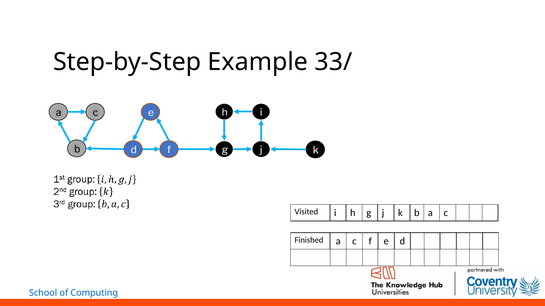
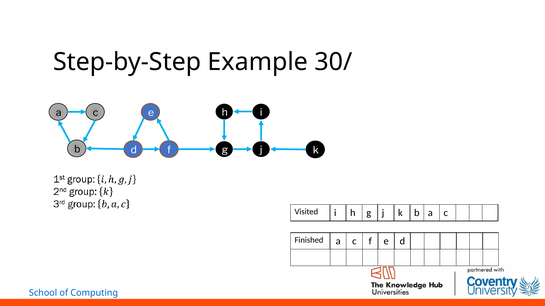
33/: 33/ -> 30/ (333, 62)
